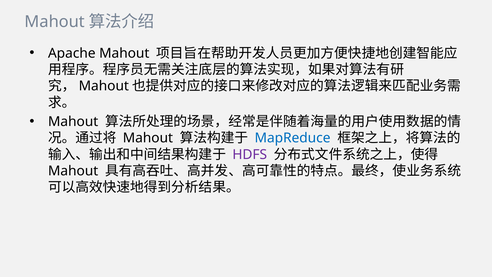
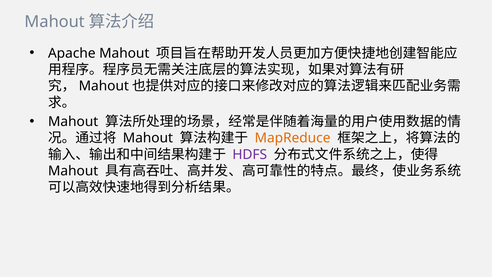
MapReduce colour: blue -> orange (293, 138)
